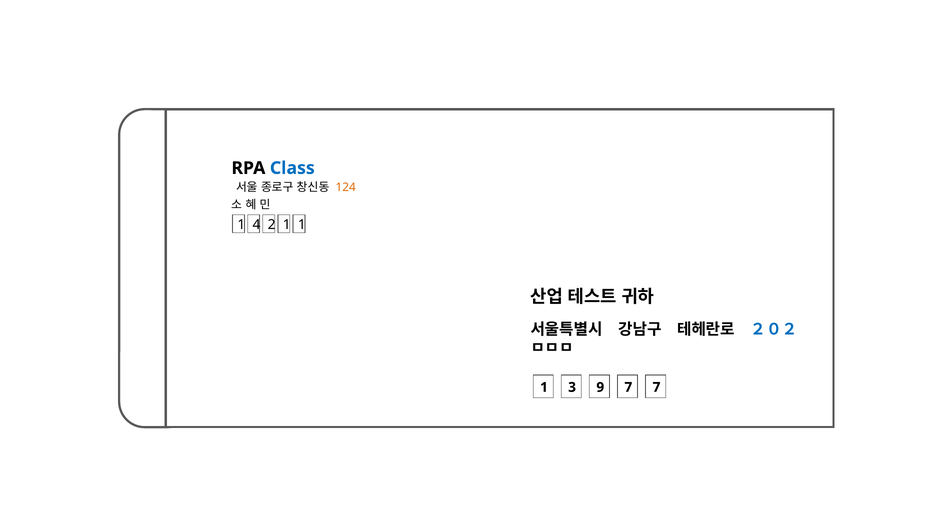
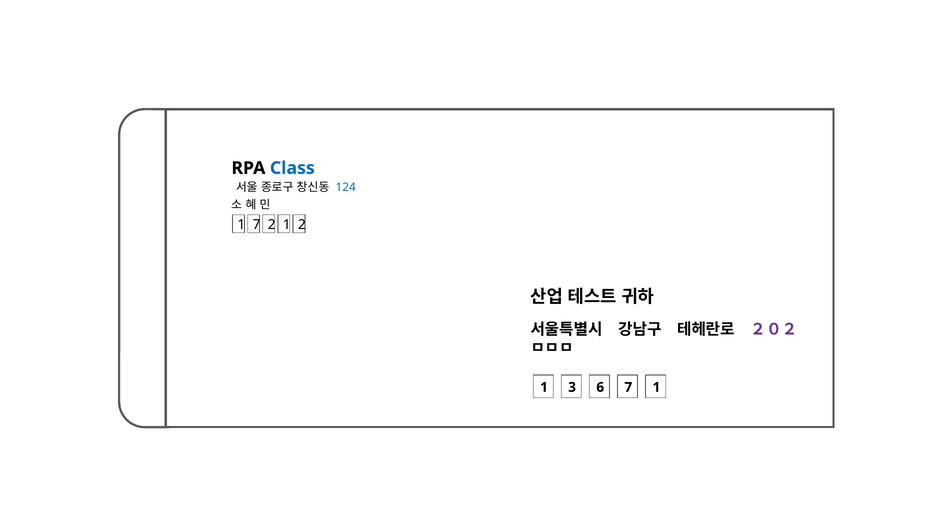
124 colour: orange -> blue (346, 187)
1 4: 4 -> 7 (257, 225)
1 1: 1 -> 2 (302, 225)
２０２ colour: blue -> purple (774, 330)
9: 9 -> 6 (600, 388)
7 7: 7 -> 1 (656, 388)
